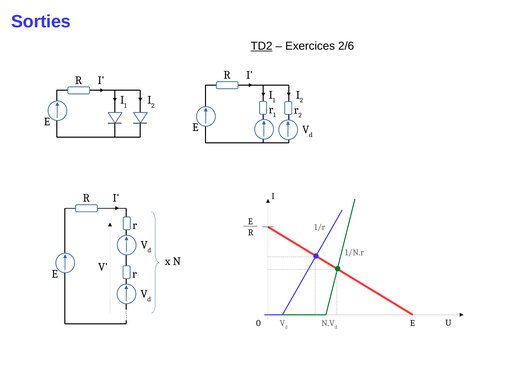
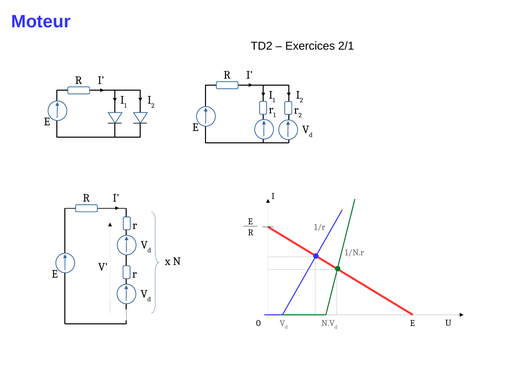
Sorties: Sorties -> Moteur (41, 22)
TD2 underline: present -> none (262, 46)
2/6: 2/6 -> 2/1 (346, 46)
